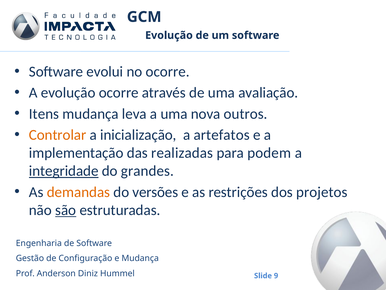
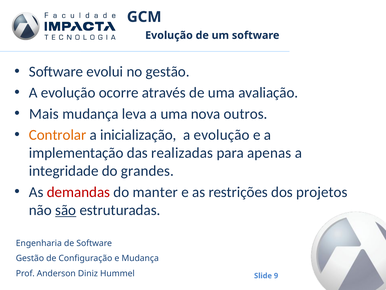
no ocorre: ocorre -> gestão (168, 72)
Itens: Itens -> Mais (44, 114)
inicialização a artefatos: artefatos -> evolução (222, 135)
podem: podem -> apenas (269, 153)
integridade underline: present -> none (64, 171)
demandas colour: orange -> red (78, 192)
versões: versões -> manter (155, 192)
